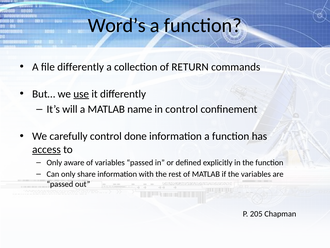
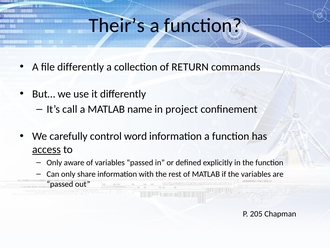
Word’s: Word’s -> Their’s (117, 25)
use underline: present -> none (81, 94)
will: will -> call (70, 109)
in control: control -> project (182, 109)
done: done -> word (135, 136)
